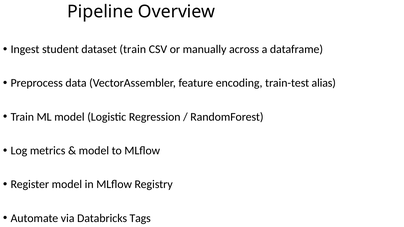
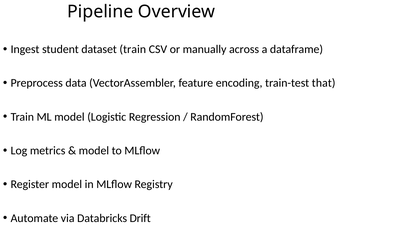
alias: alias -> that (324, 83)
Tags: Tags -> Drift (140, 218)
